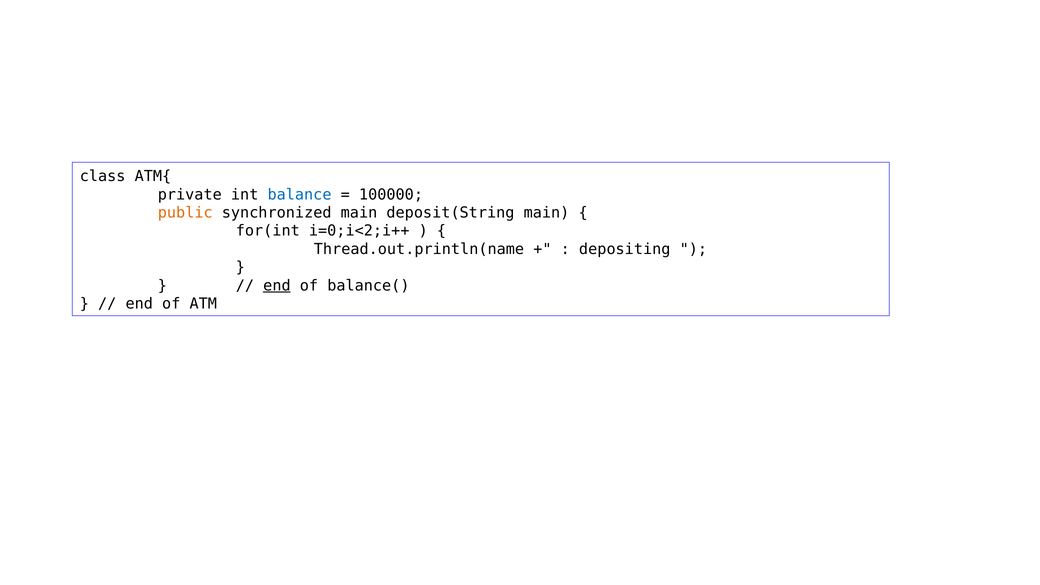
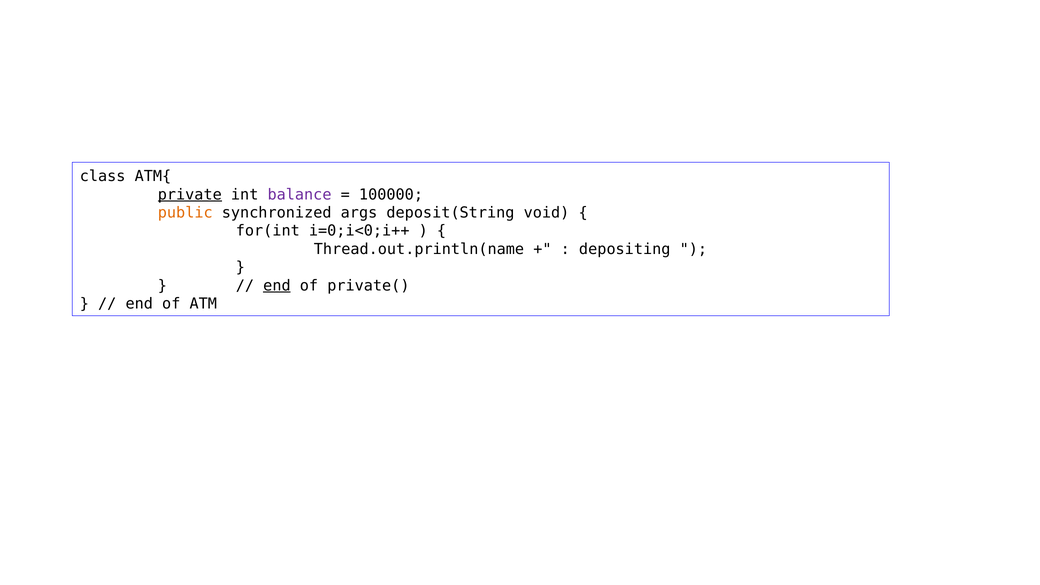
private underline: none -> present (190, 195)
balance colour: blue -> purple (300, 195)
synchronized main: main -> args (359, 213)
deposit(String main: main -> void (546, 213)
i=0;i<2;i++: i=0;i<2;i++ -> i=0;i<0;i++ (359, 231)
balance(: balance( -> private( (368, 286)
